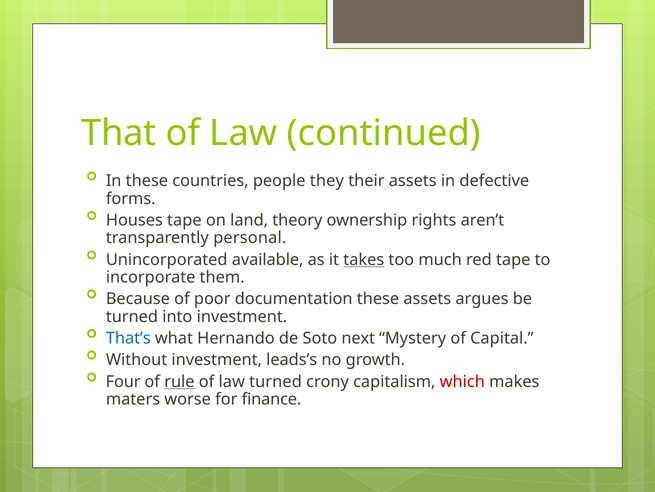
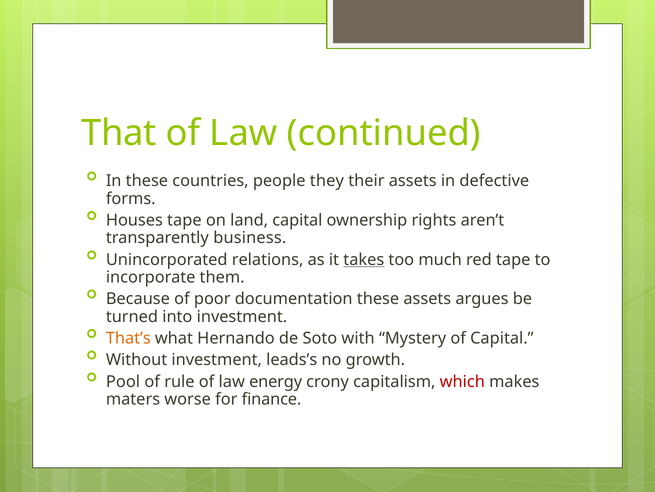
land theory: theory -> capital (297, 220)
personal: personal -> business (250, 238)
available: available -> relations (268, 259)
That’s colour: blue -> orange (128, 338)
next: next -> with (358, 338)
Four: Four -> Pool (123, 381)
rule underline: present -> none (179, 381)
law turned: turned -> energy (276, 381)
